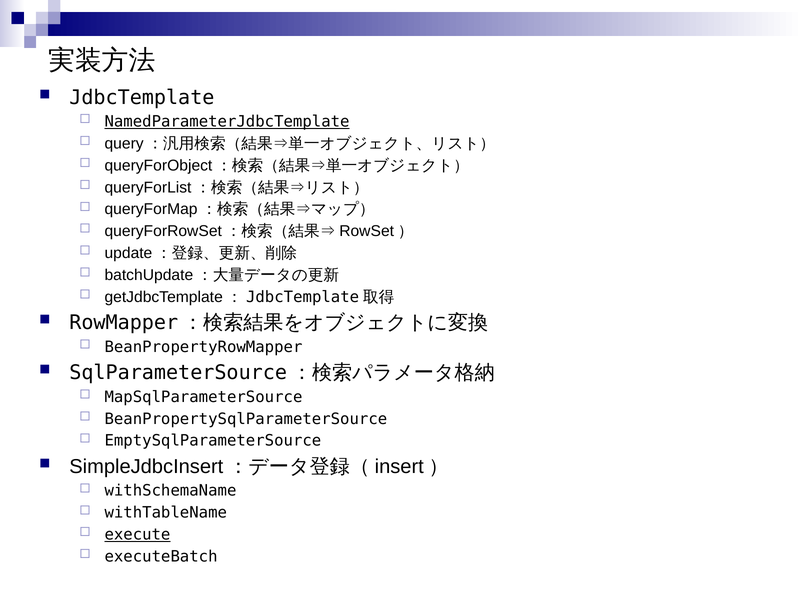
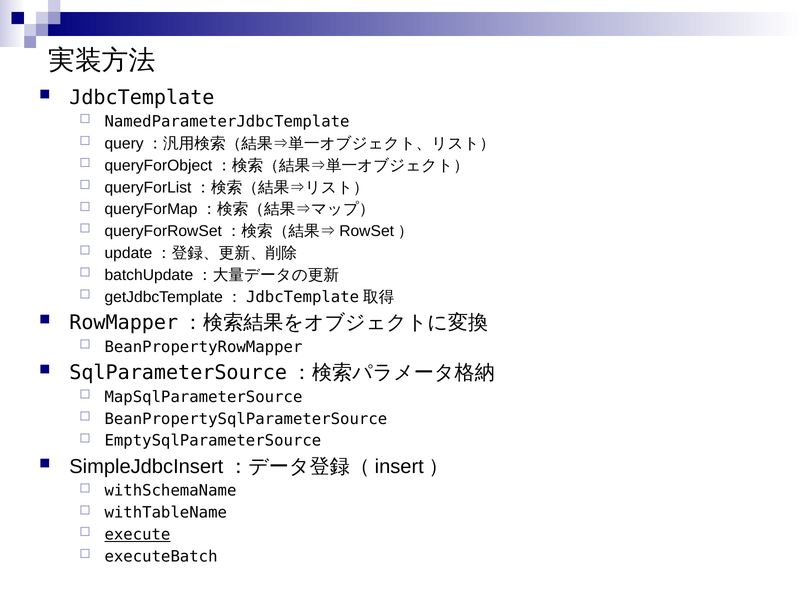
NamedParameterJdbcTemplate underline: present -> none (227, 122)
